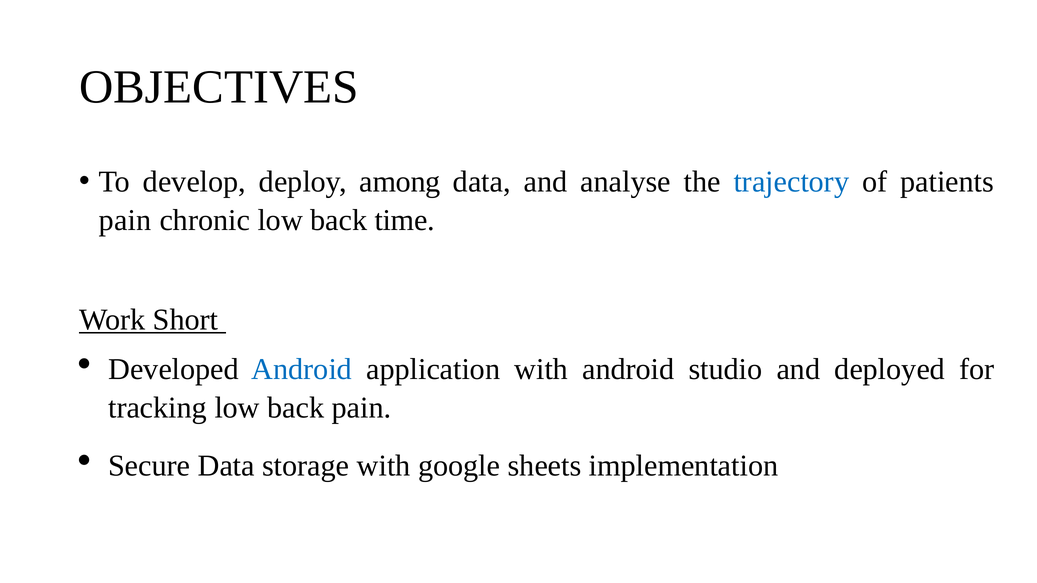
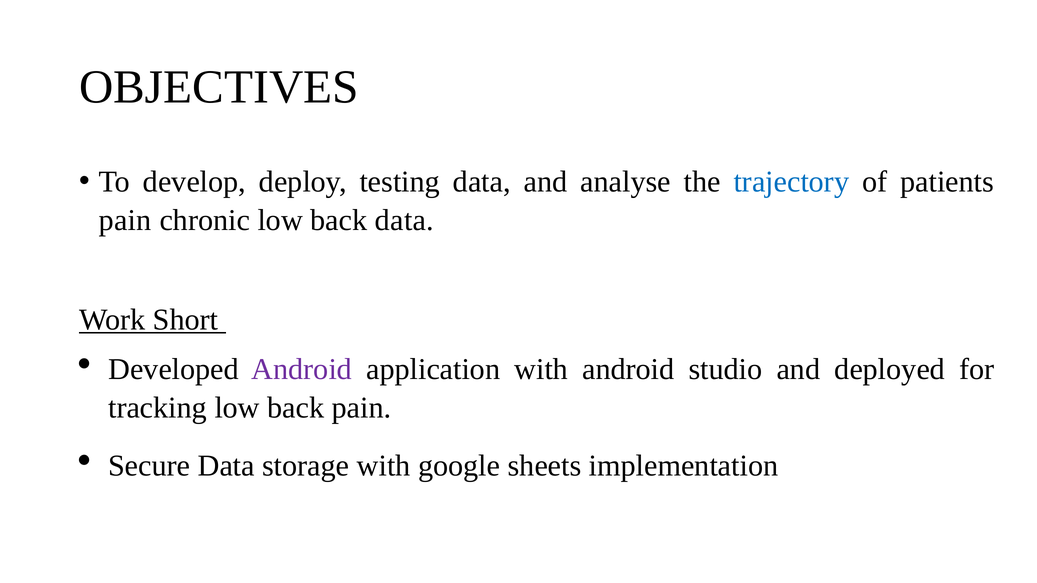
among: among -> testing (400, 182)
back time: time -> data (404, 221)
Android colour: blue -> purple (302, 369)
